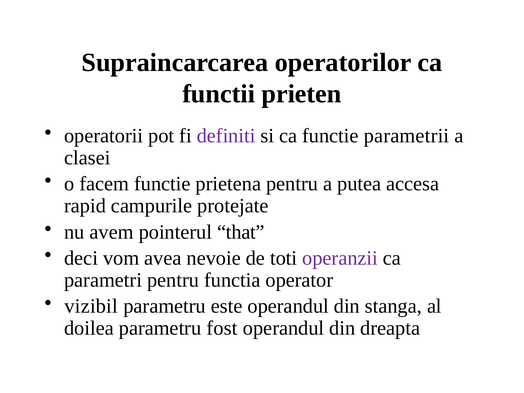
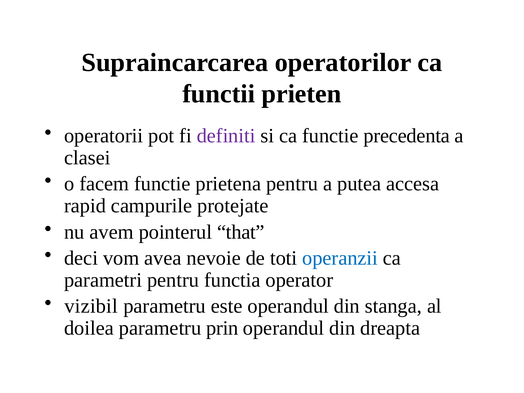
parametrii: parametrii -> precedenta (407, 136)
operanzii colour: purple -> blue (340, 258)
fost: fost -> prin (222, 328)
